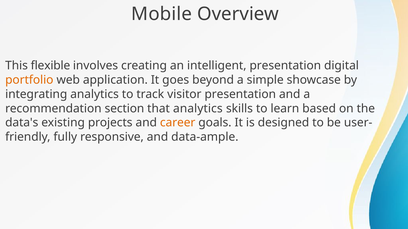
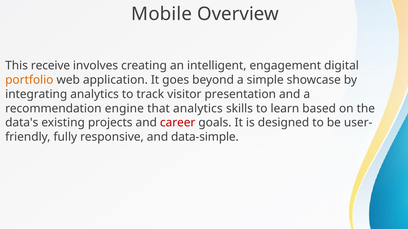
flexible: flexible -> receive (50, 66)
intelligent presentation: presentation -> engagement (285, 66)
section: section -> engine (124, 109)
career colour: orange -> red (178, 123)
data-ample: data-ample -> data-simple (205, 137)
